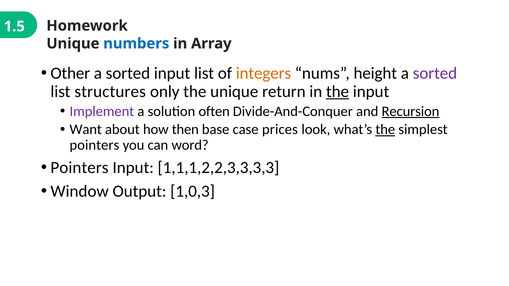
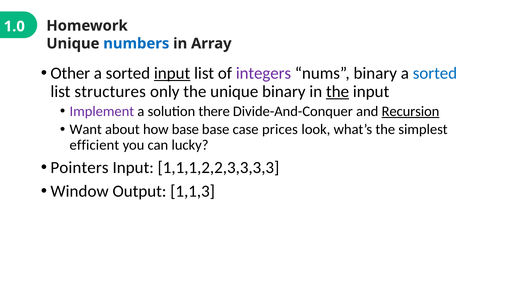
1.5: 1.5 -> 1.0 (14, 26)
input underline: none -> present (172, 73)
integers colour: orange -> purple (263, 73)
nums height: height -> binary (375, 73)
sorted colour: purple -> blue (435, 73)
unique return: return -> binary (284, 92)
often: often -> there (214, 111)
how then: then -> base (185, 130)
the underline: present -> none (385, 130)
pointers: pointers -> efficient (94, 145)
word: word -> lucky (190, 145)
1,0,3: 1,0,3 -> 1,1,3 (193, 191)
